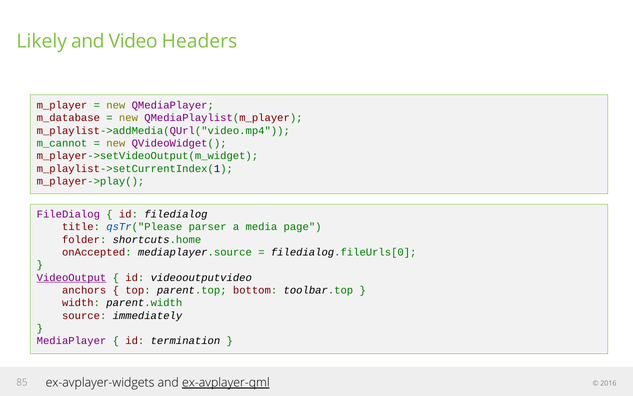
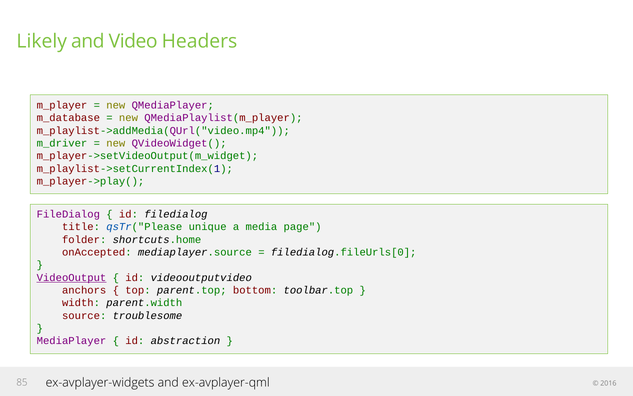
m_cannot: m_cannot -> m_driver (62, 143)
parser: parser -> unique (208, 227)
immediately: immediately -> troublesome (147, 315)
termination: termination -> abstraction (185, 341)
ex-avplayer-qml underline: present -> none (226, 382)
